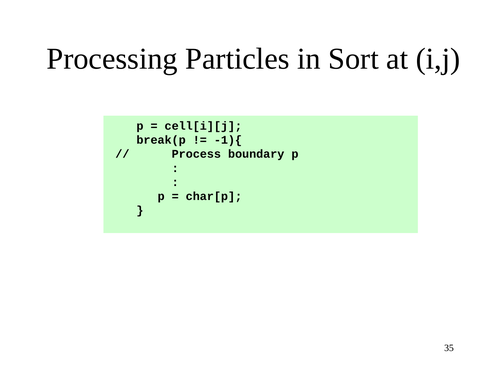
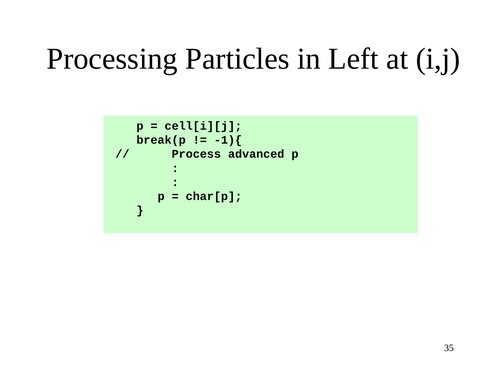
Sort: Sort -> Left (353, 59)
boundary: boundary -> advanced (256, 154)
